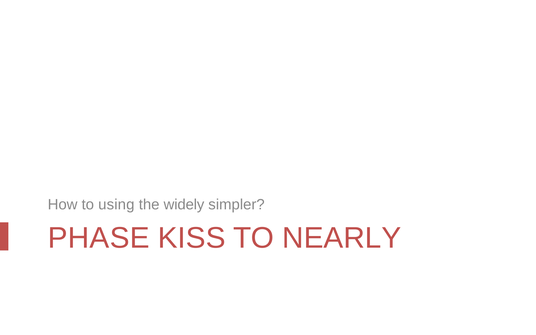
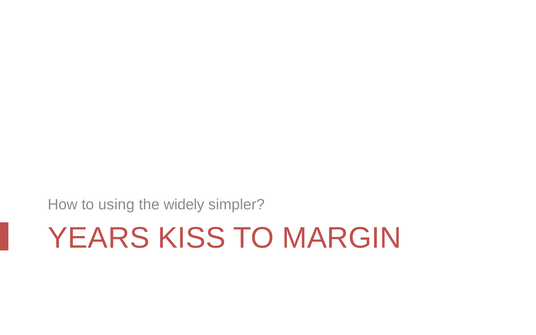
PHASE: PHASE -> YEARS (99, 238)
NEARLY: NEARLY -> MARGIN (342, 238)
